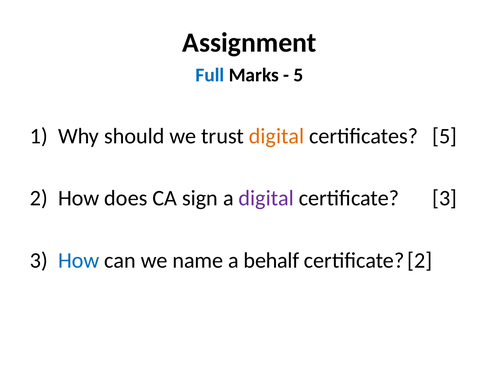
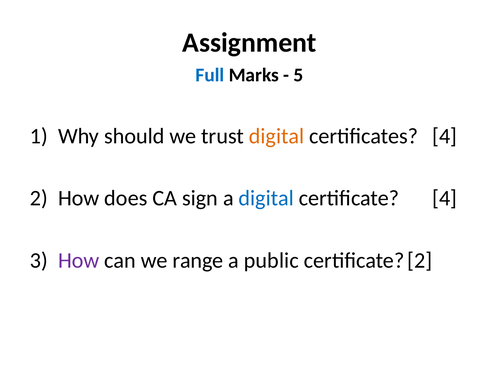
certificates 5: 5 -> 4 (445, 136)
digital colour: purple -> blue (266, 198)
certificate 3: 3 -> 4 (445, 198)
How colour: blue -> purple (79, 260)
name: name -> range (198, 260)
behalf: behalf -> public (271, 260)
